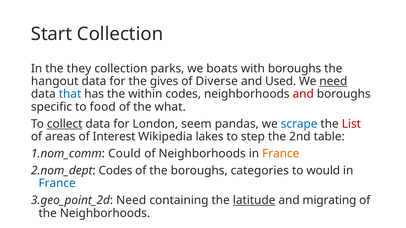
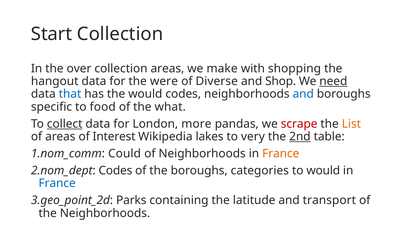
they: they -> over (79, 69)
collection parks: parks -> areas (167, 69)
boats: boats -> make (222, 69)
with boroughs: boroughs -> shopping (294, 69)
gives: gives -> were (164, 81)
Used: Used -> Shop (281, 81)
the within: within -> would (145, 94)
and colour: red -> blue (303, 94)
seem: seem -> more (196, 124)
scrape colour: blue -> red (299, 124)
List colour: red -> orange (351, 124)
step: step -> very (253, 137)
2nd underline: none -> present (300, 137)
Need: Need -> Parks (131, 201)
latitude underline: present -> none (254, 201)
migrating: migrating -> transport (329, 201)
